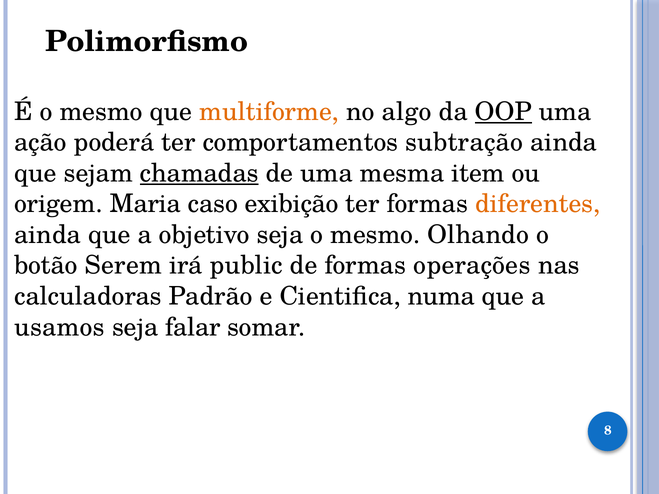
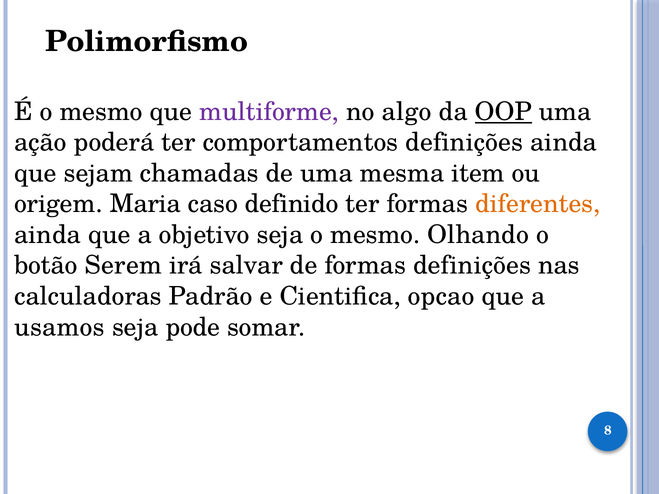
multiforme colour: orange -> purple (269, 112)
comportamentos subtração: subtração -> definições (464, 143)
chamadas underline: present -> none (199, 173)
exibição: exibição -> definido (292, 204)
public: public -> salvar (246, 266)
formas operações: operações -> definições (472, 266)
numa: numa -> opcao (441, 296)
falar: falar -> pode (193, 327)
